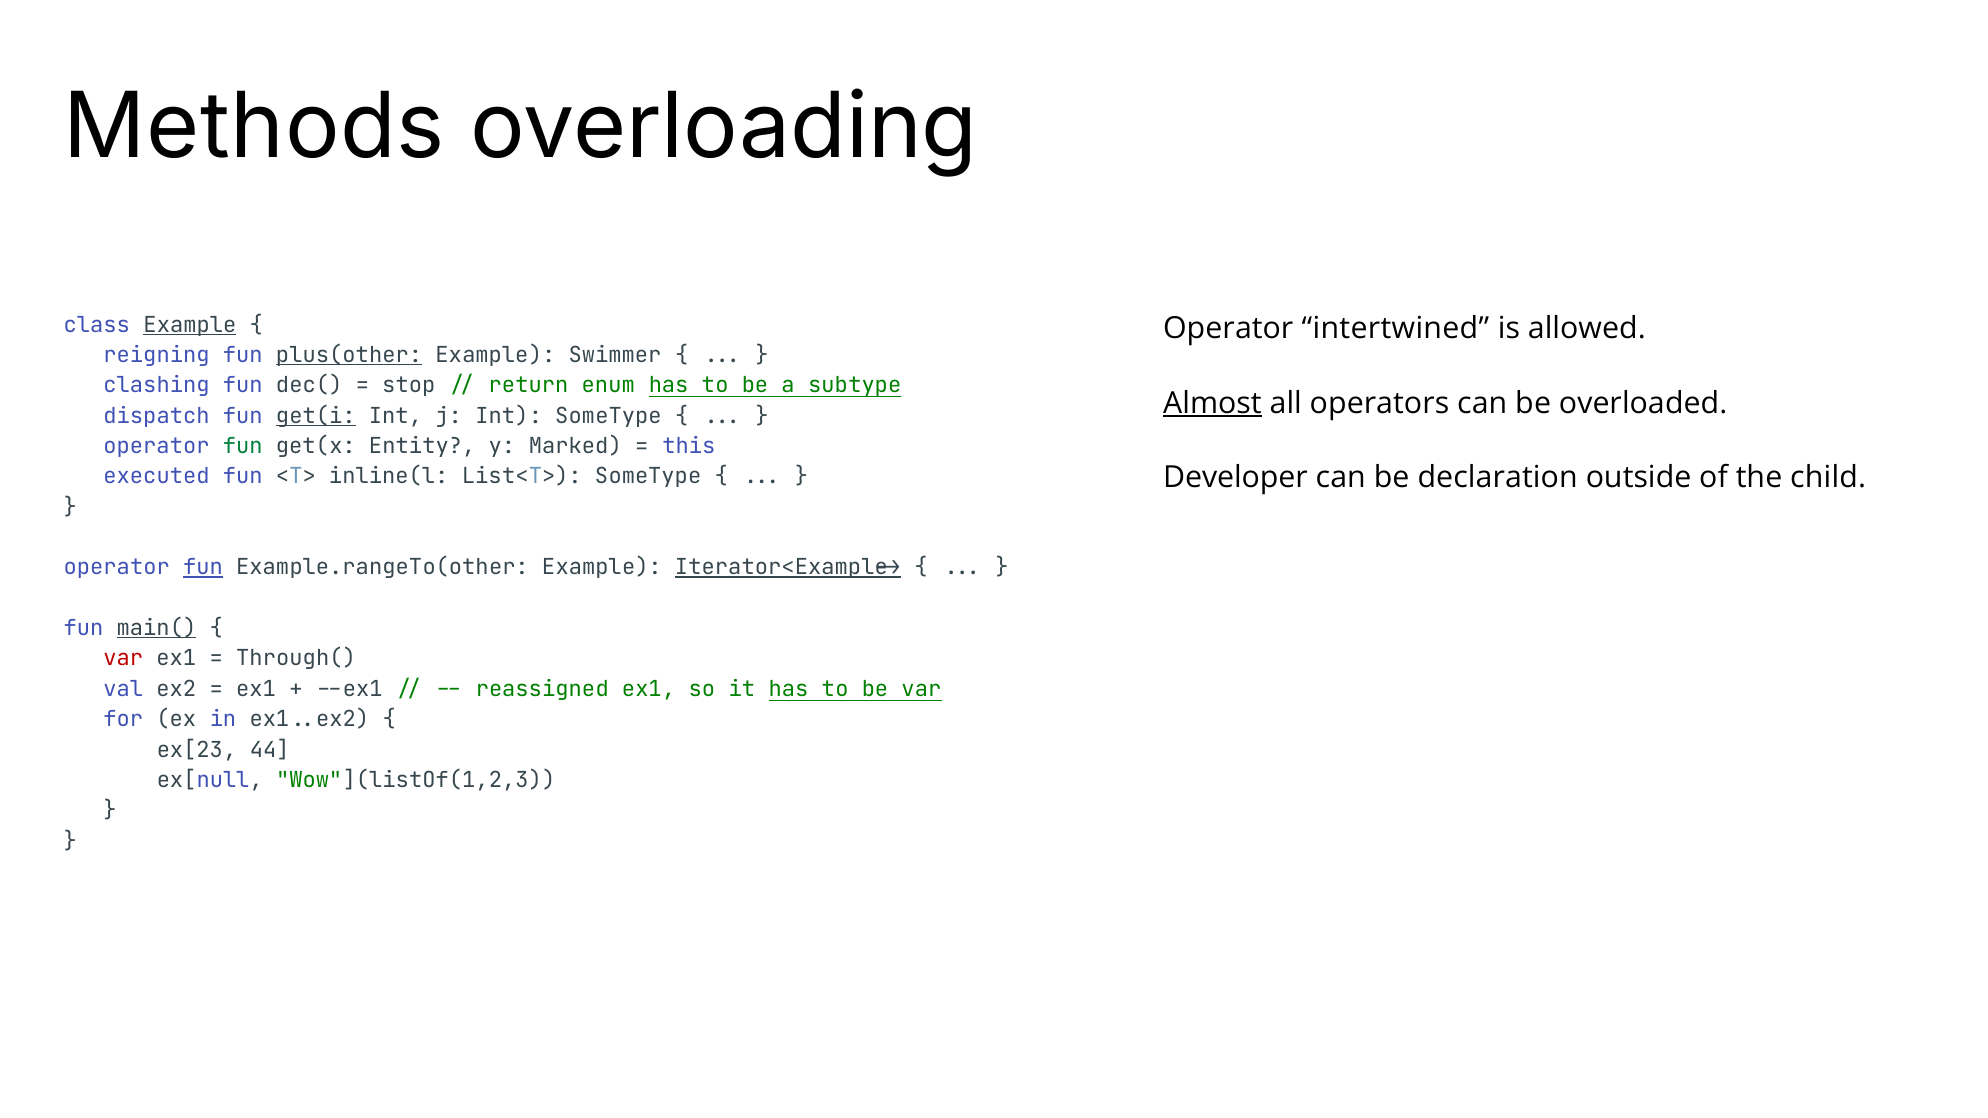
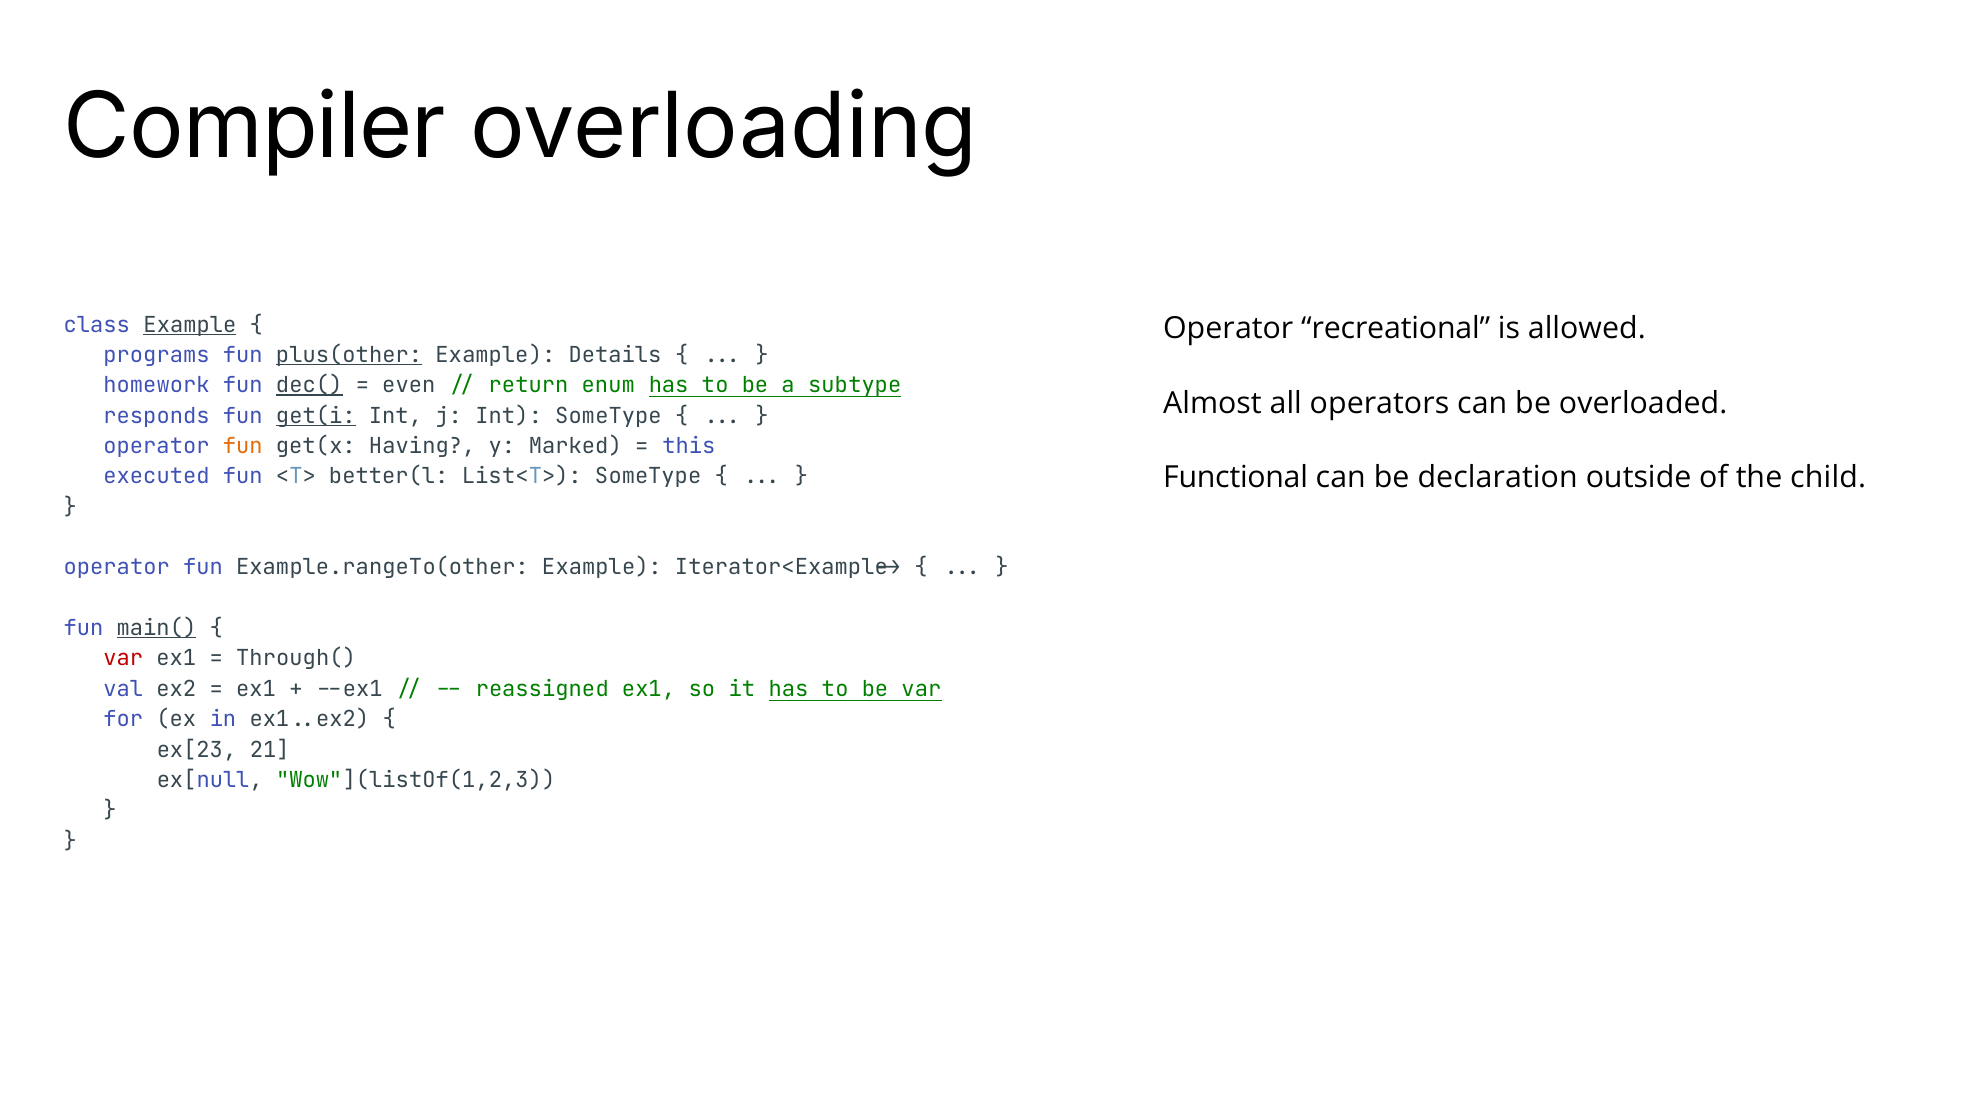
Methods: Methods -> Compiler (255, 128)
intertwined: intertwined -> recreational (1396, 329)
reigning: reigning -> programs (157, 355)
Swimmer: Swimmer -> Details (615, 355)
clashing: clashing -> homework (157, 386)
dec( underline: none -> present (309, 386)
stop: stop -> even (409, 386)
Almost underline: present -> none (1212, 403)
dispatch: dispatch -> responds (157, 416)
fun colour: green -> orange (243, 446)
Entity: Entity -> Having (422, 446)
Developer: Developer -> Functional (1236, 478)
inline(l: inline(l -> better(l (389, 477)
fun underline: present -> none (203, 568)
Iterator<Example> underline: present -> none (788, 568)
44: 44 -> 21 (270, 750)
